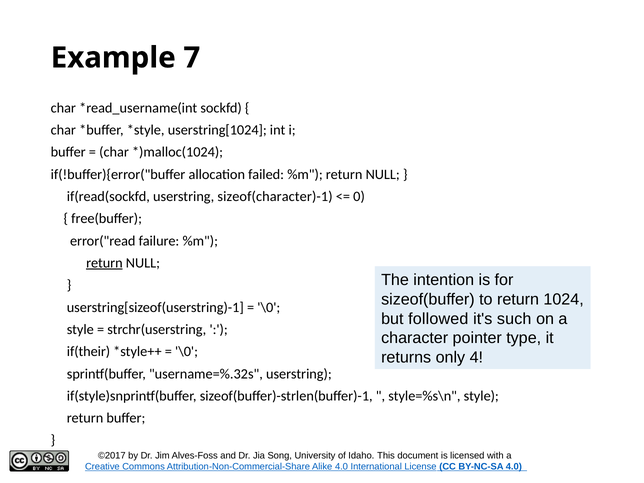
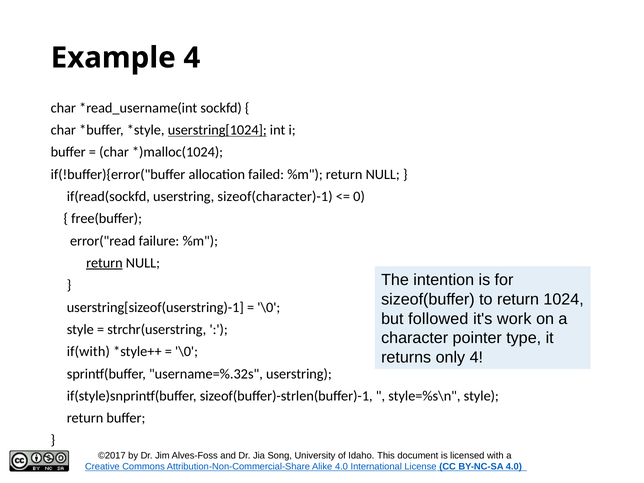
Example 7: 7 -> 4 (192, 58)
userstring[1024 underline: none -> present (217, 130)
such: such -> work (514, 319)
if(their: if(their -> if(with (88, 352)
